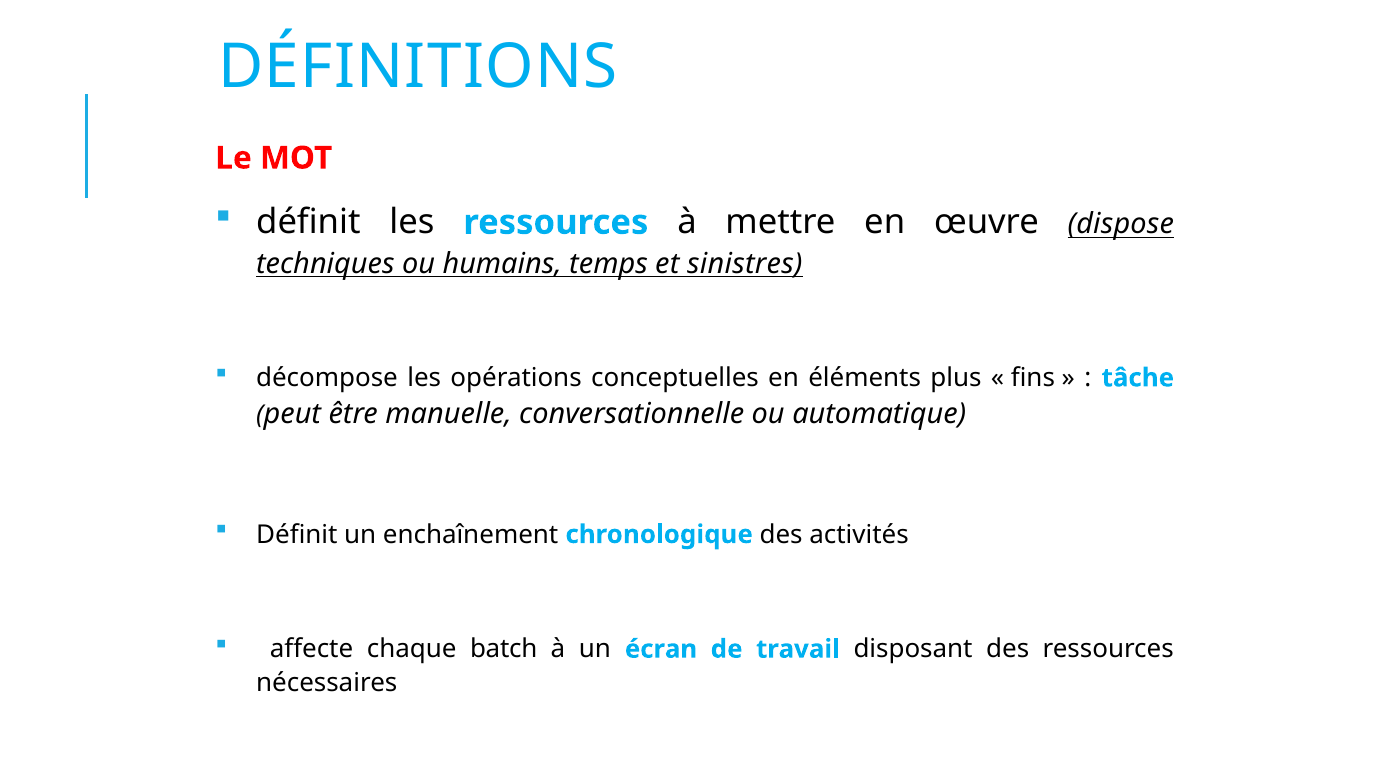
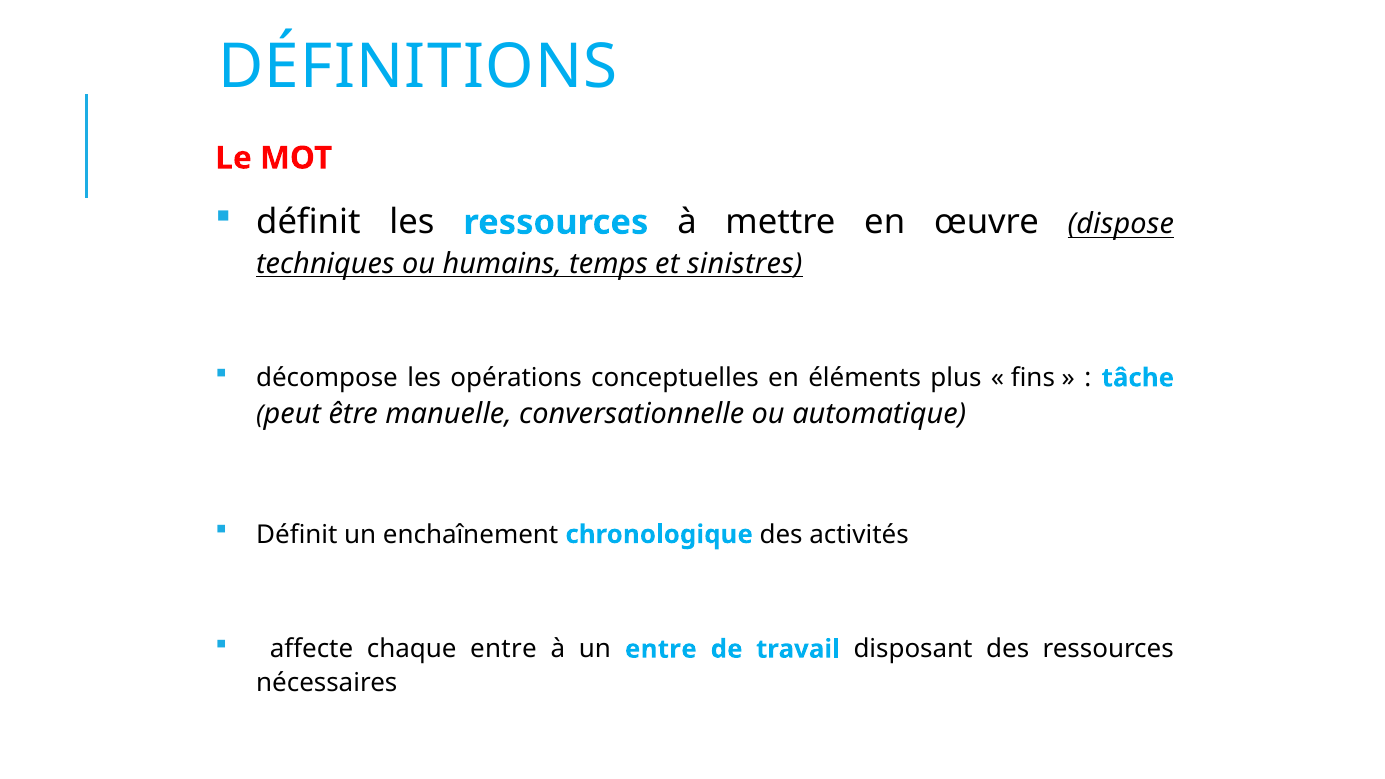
chaque batch: batch -> entre (503, 649)
un écran: écran -> entre (661, 649)
